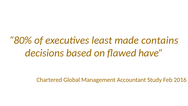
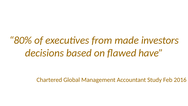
least: least -> from (102, 40)
contains: contains -> investors (160, 40)
